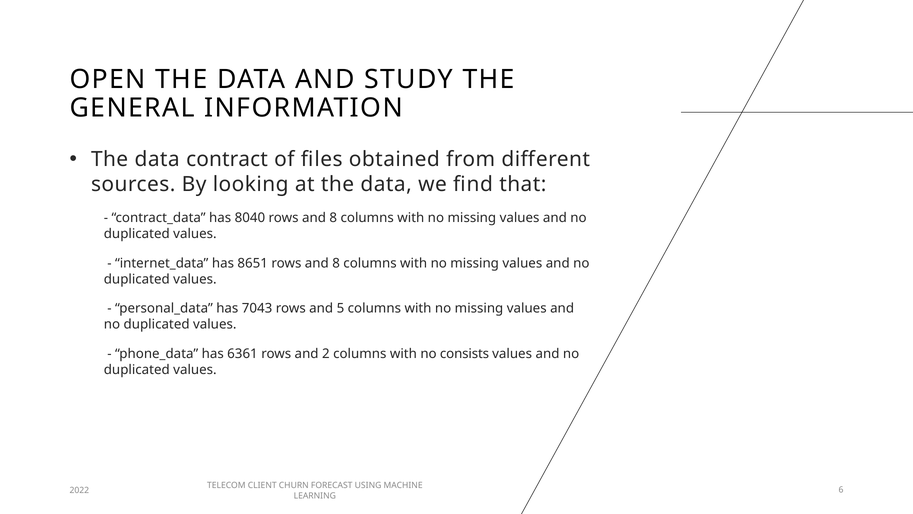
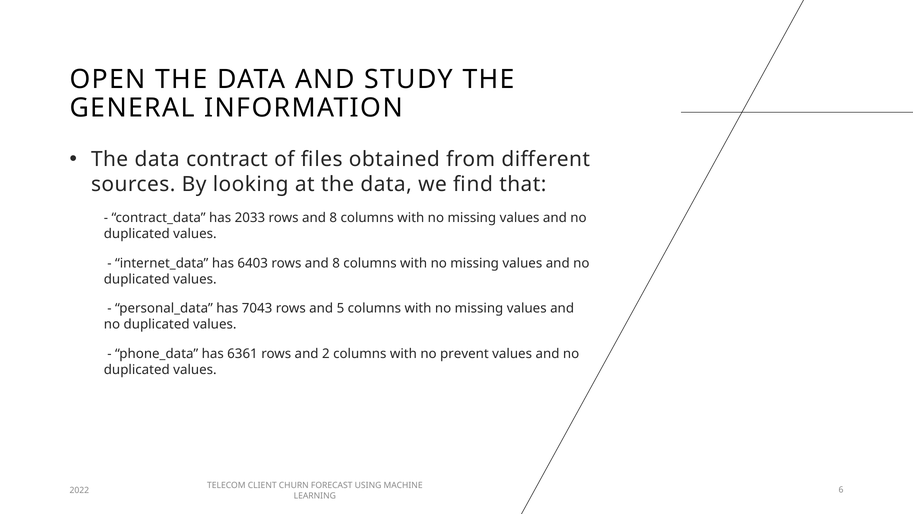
8040: 8040 -> 2033 (250, 218)
8651: 8651 -> 6403 (253, 263)
consists: consists -> prevent (464, 353)
